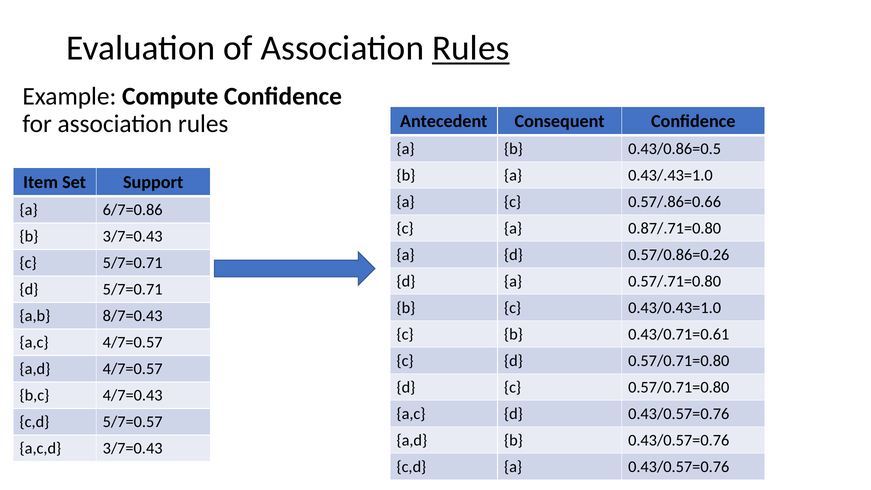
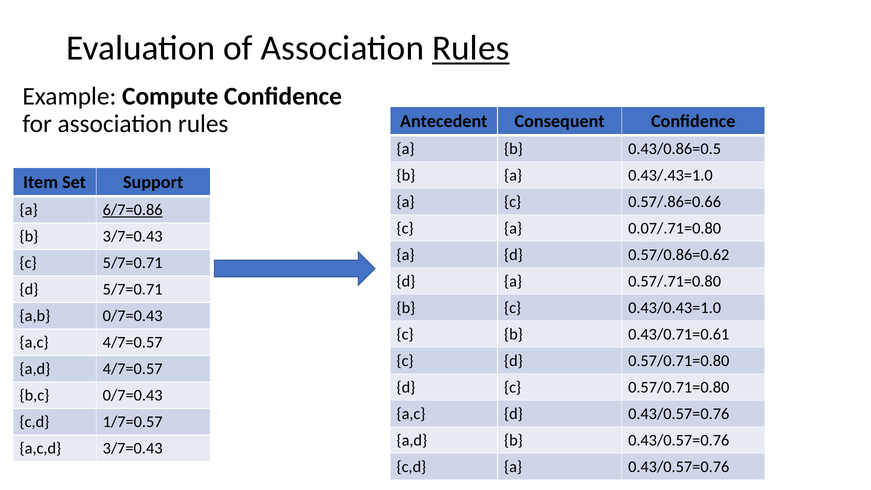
6/7=0.86 underline: none -> present (133, 210)
0.87/.71=0.80: 0.87/.71=0.80 -> 0.07/.71=0.80 (675, 228)
0.57/0.86=0.26: 0.57/0.86=0.26 -> 0.57/0.86=0.62 (679, 255)
a,b 8/7=0.43: 8/7=0.43 -> 0/7=0.43 (133, 316)
b,c 4/7=0.43: 4/7=0.43 -> 0/7=0.43 (133, 395)
5/7=0.57: 5/7=0.57 -> 1/7=0.57 (133, 422)
